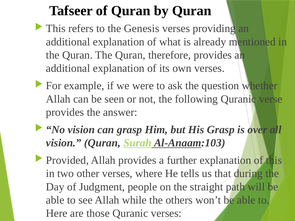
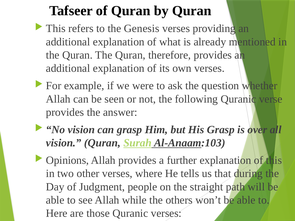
Provided: Provided -> Opinions (67, 160)
